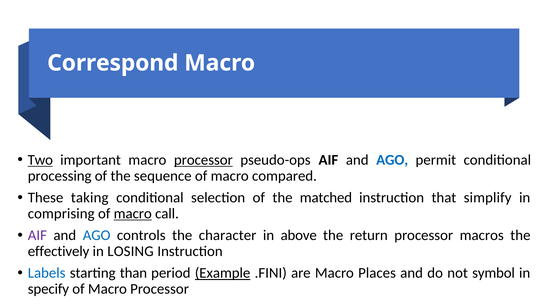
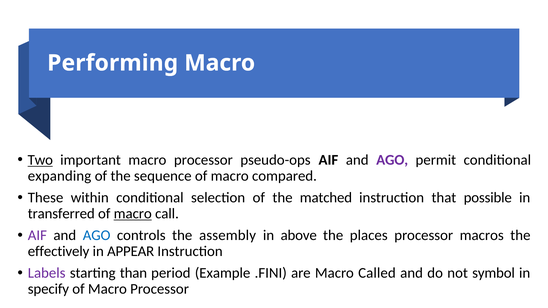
Correspond: Correspond -> Performing (113, 63)
processor underline: present -> none (203, 160)
AGO colour: blue -> purple (392, 160)
processing: processing -> expanding (60, 176)
taking: taking -> within (90, 198)
simplify: simplify -> possible (488, 198)
comprising: comprising -> transferred (61, 214)
character: character -> assembly (228, 236)
return: return -> places (369, 236)
LOSING: LOSING -> APPEAR (131, 252)
Labels colour: blue -> purple (47, 273)
Example underline: present -> none (223, 273)
Places: Places -> Called (377, 273)
